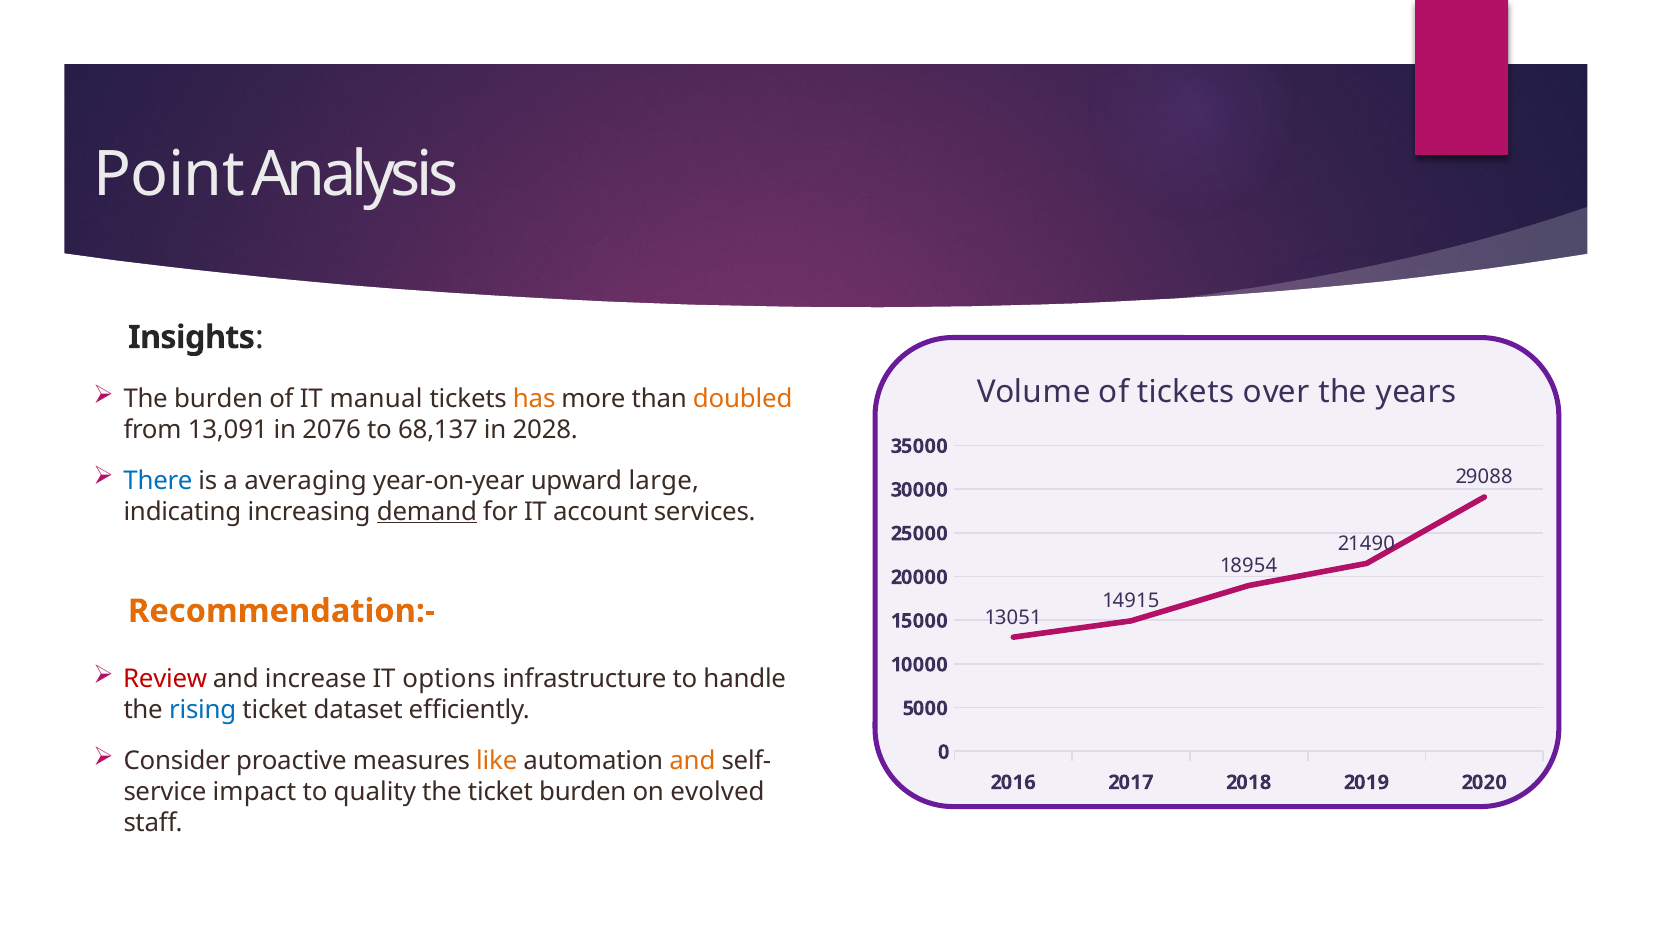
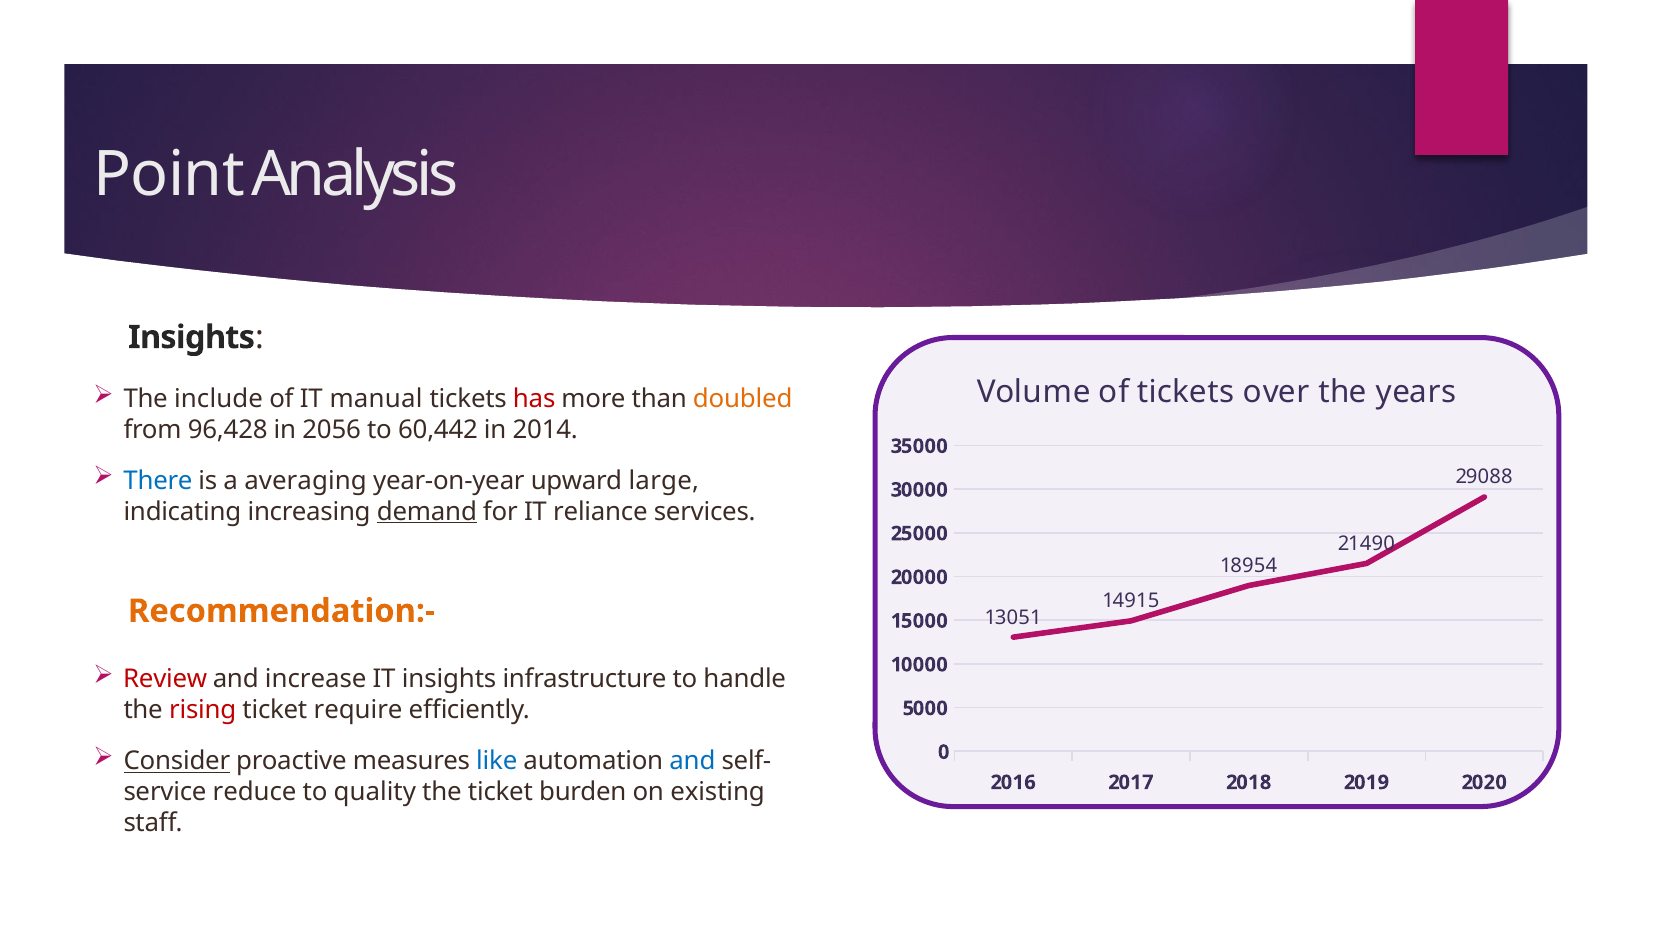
The burden: burden -> include (219, 399)
has colour: orange -> red (534, 399)
13,091: 13,091 -> 96,428 (228, 430)
2076: 2076 -> 2056 (332, 430)
68,137: 68,137 -> 60,442 (438, 430)
2028: 2028 -> 2014 (545, 430)
account: account -> reliance (600, 511)
IT options: options -> insights (449, 679)
rising colour: blue -> red (203, 710)
dataset: dataset -> require (358, 710)
Consider underline: none -> present (177, 761)
like colour: orange -> blue (497, 761)
and colour: orange -> blue (692, 761)
impact: impact -> reduce (255, 792)
evolved: evolved -> existing (718, 792)
